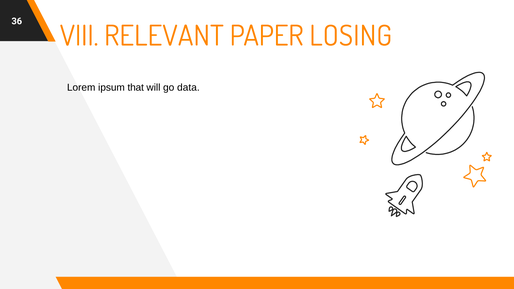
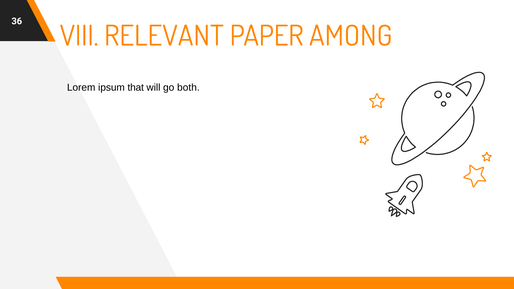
LOSING: LOSING -> AMONG (351, 36)
data: data -> both (188, 88)
